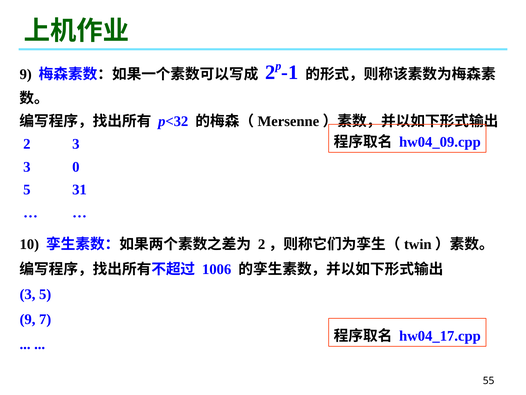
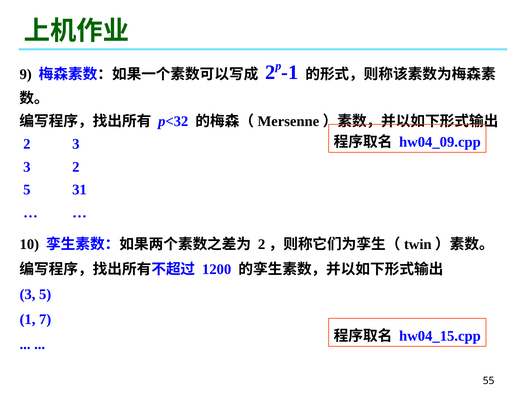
3 0: 0 -> 2 (76, 167)
1006: 1006 -> 1200 (217, 269)
9: 9 -> 1 (28, 319)
hw04_17.cpp: hw04_17.cpp -> hw04_15.cpp (440, 336)
